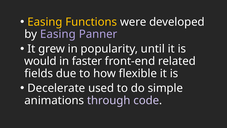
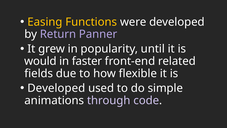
by Easing: Easing -> Return (58, 34)
Decelerate: Decelerate -> Developed (56, 88)
